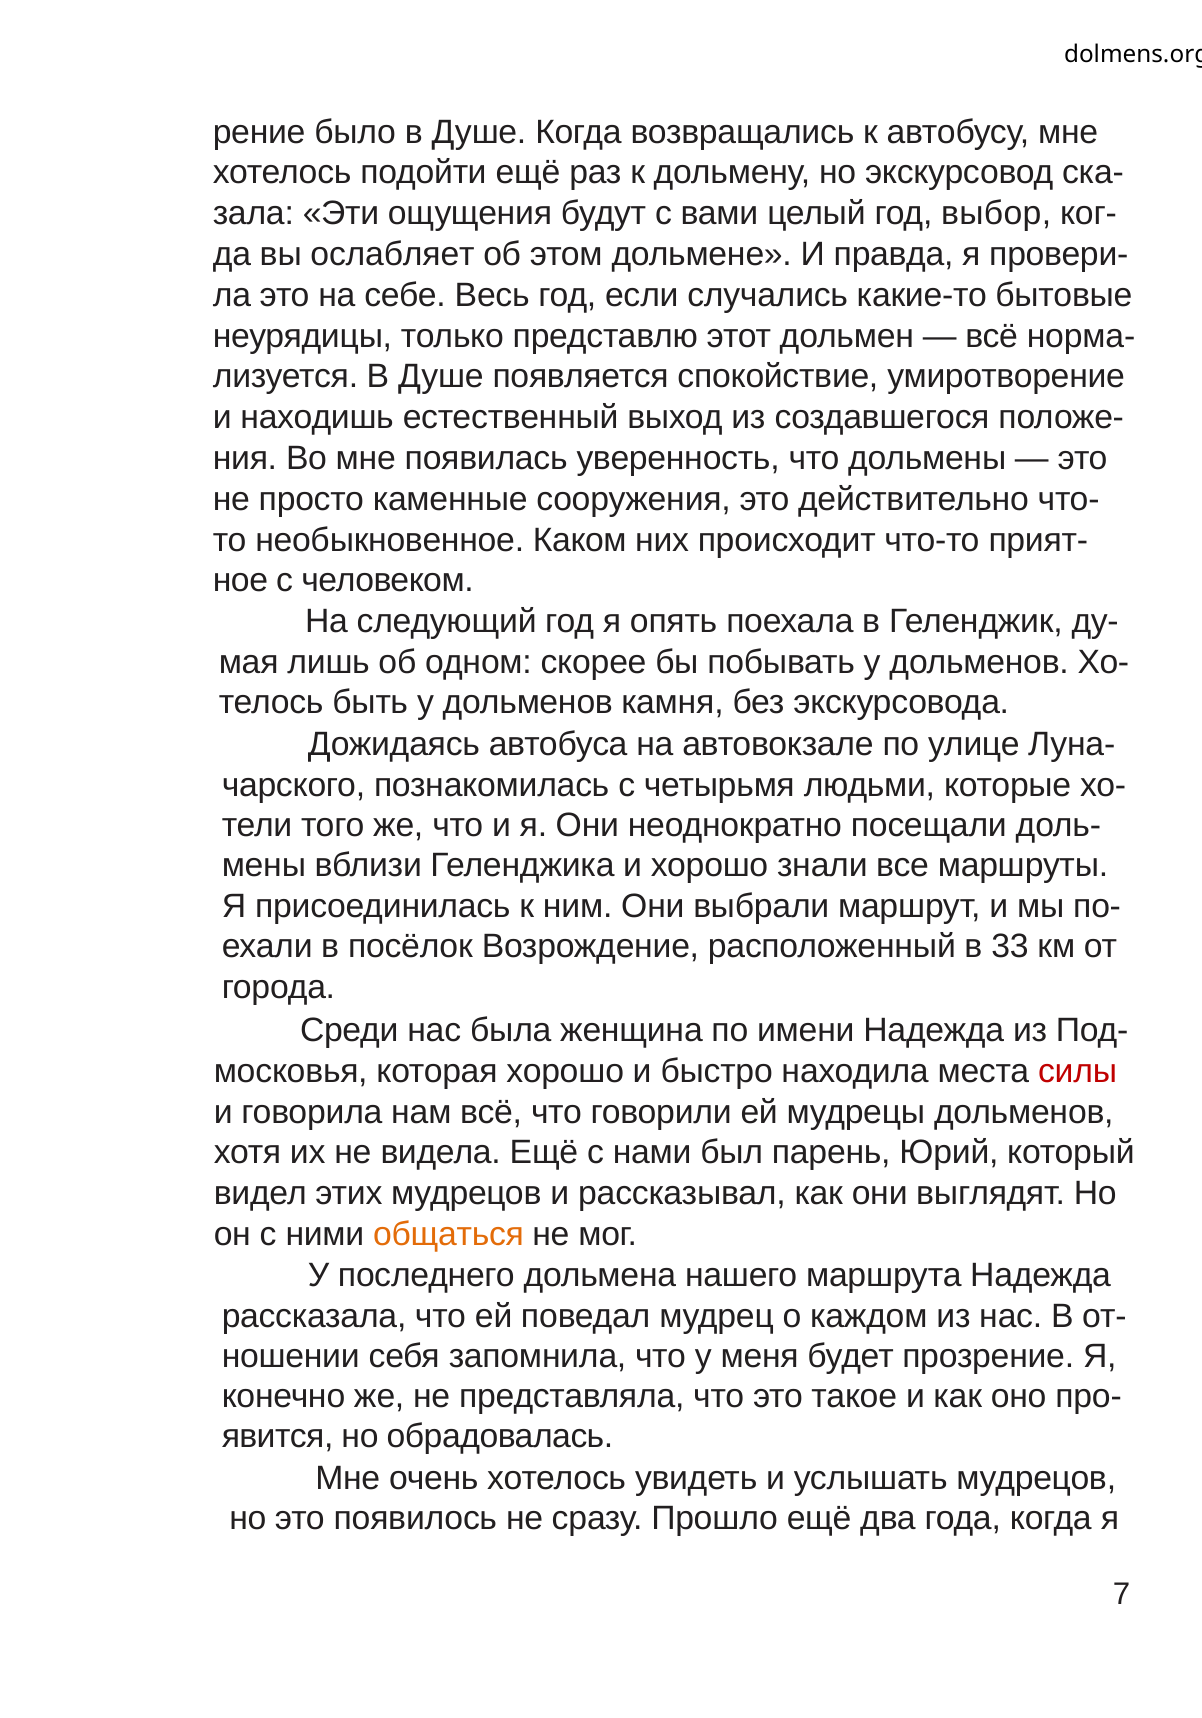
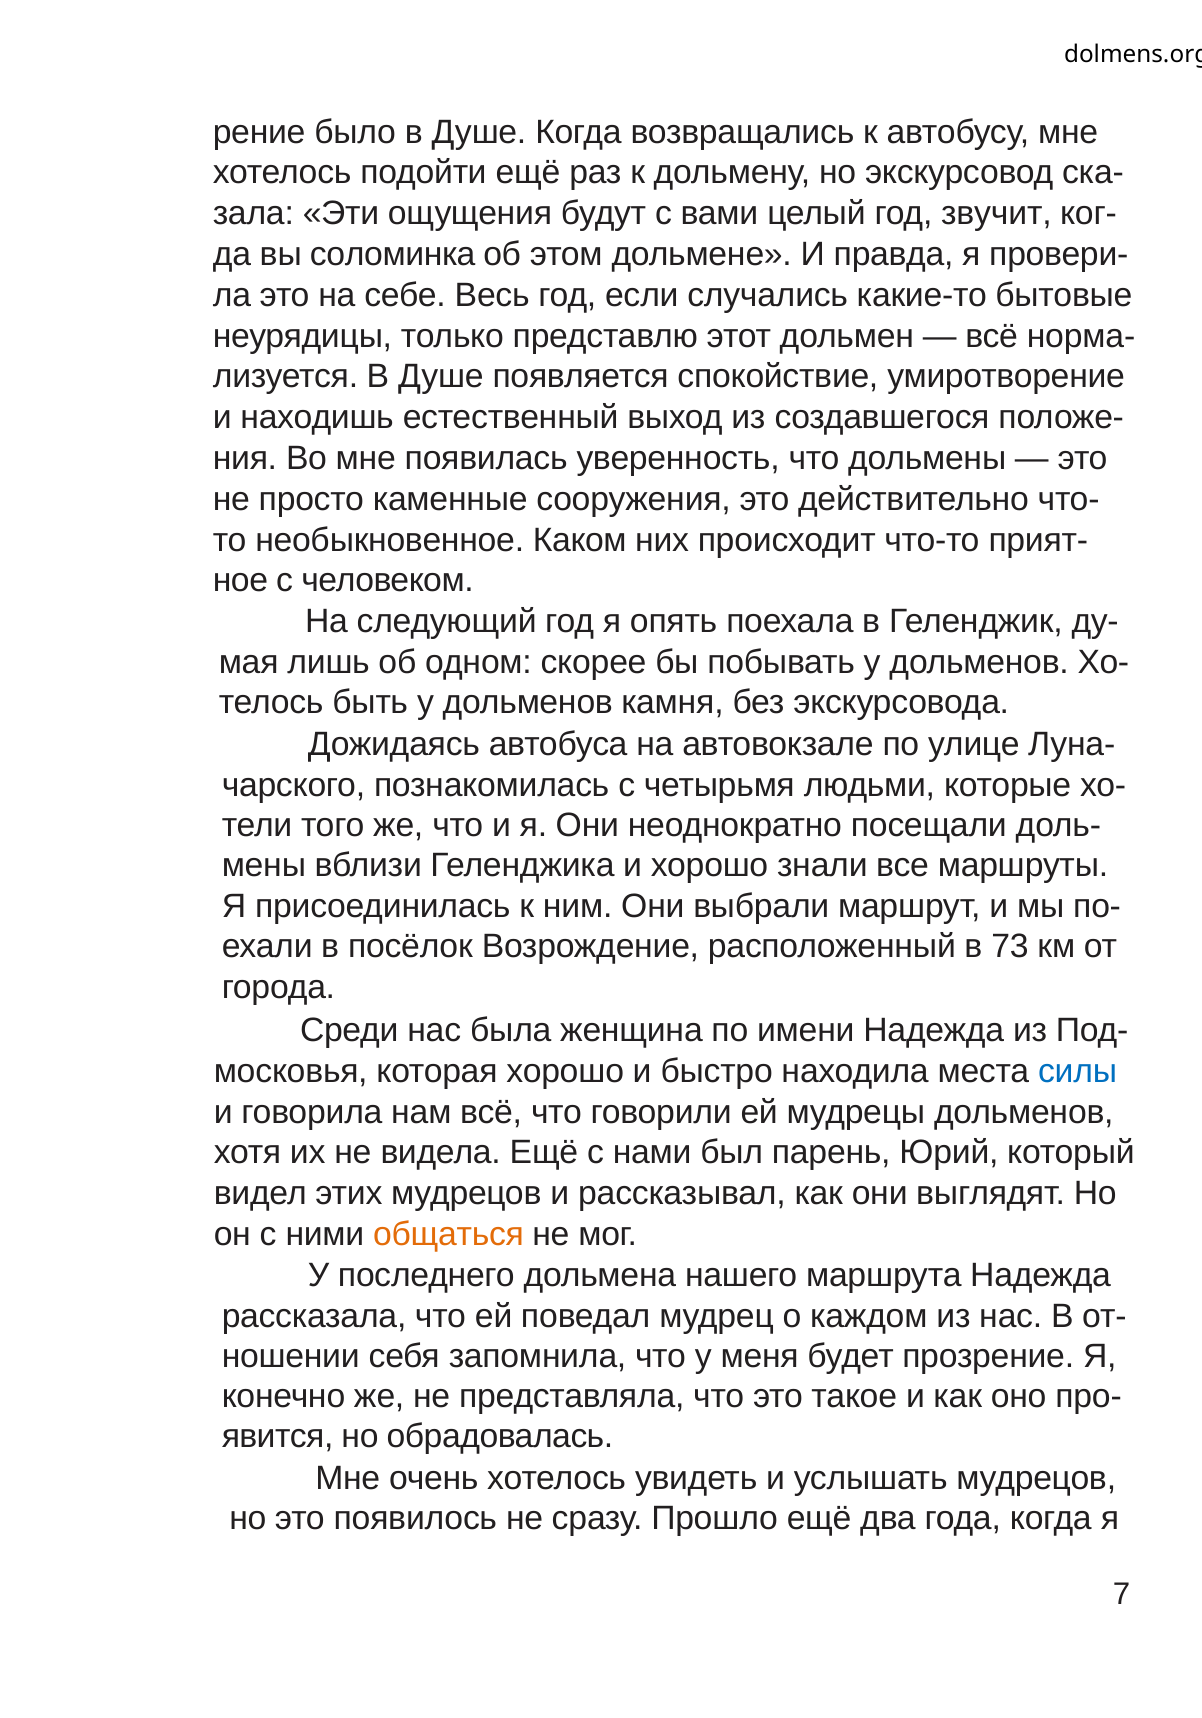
выбор: выбор -> звучит (996, 214)
ослабляет: ослабляет -> соломинка (393, 254)
33: 33 -> 73 (1010, 947)
силы colour: red -> blue (1078, 1071)
